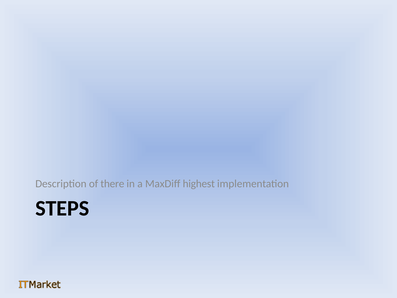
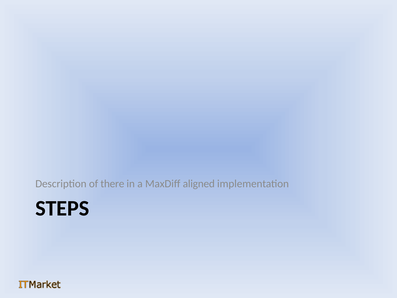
highest: highest -> aligned (199, 183)
